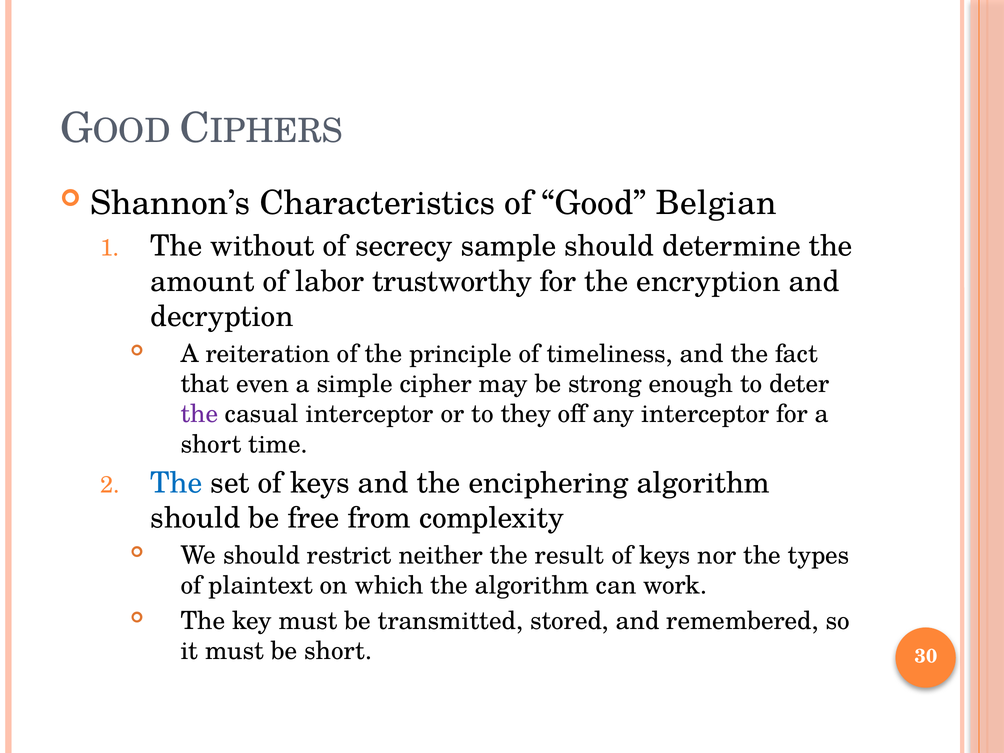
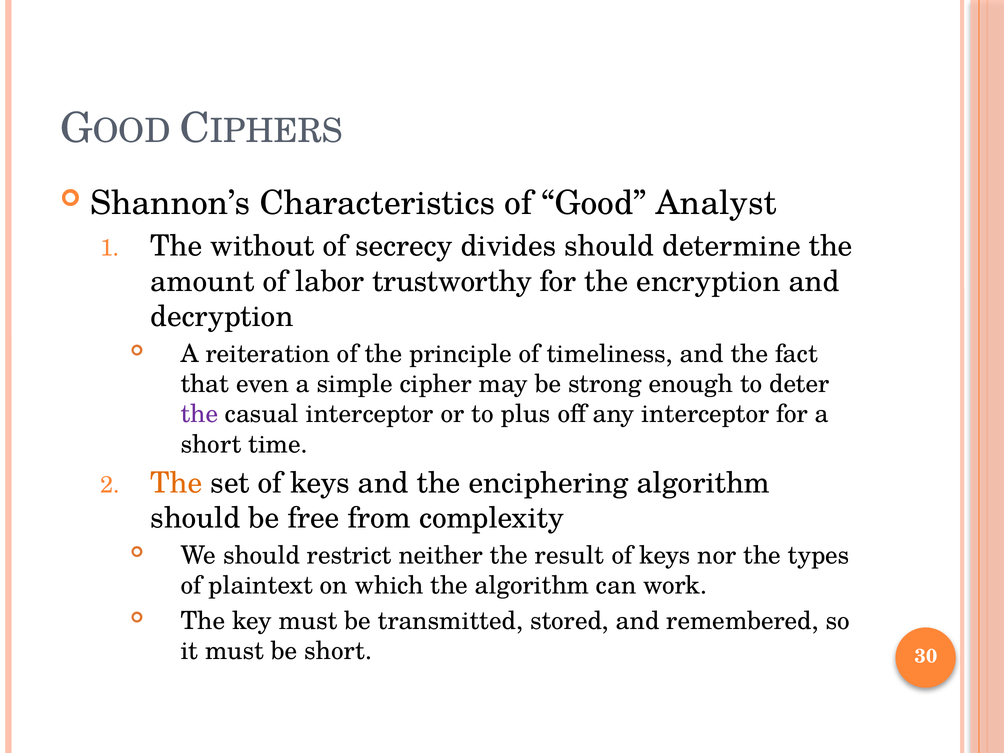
Belgian: Belgian -> Analyst (716, 203)
sample: sample -> divides (508, 246)
they: they -> plus (526, 414)
The colour: blue -> orange (176, 483)
